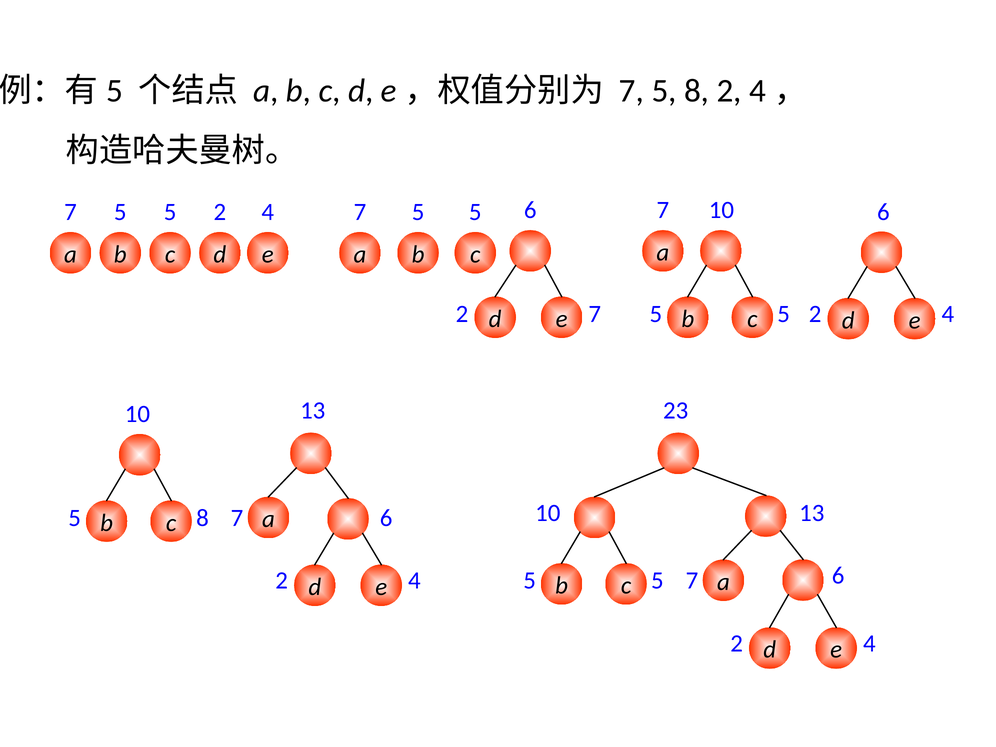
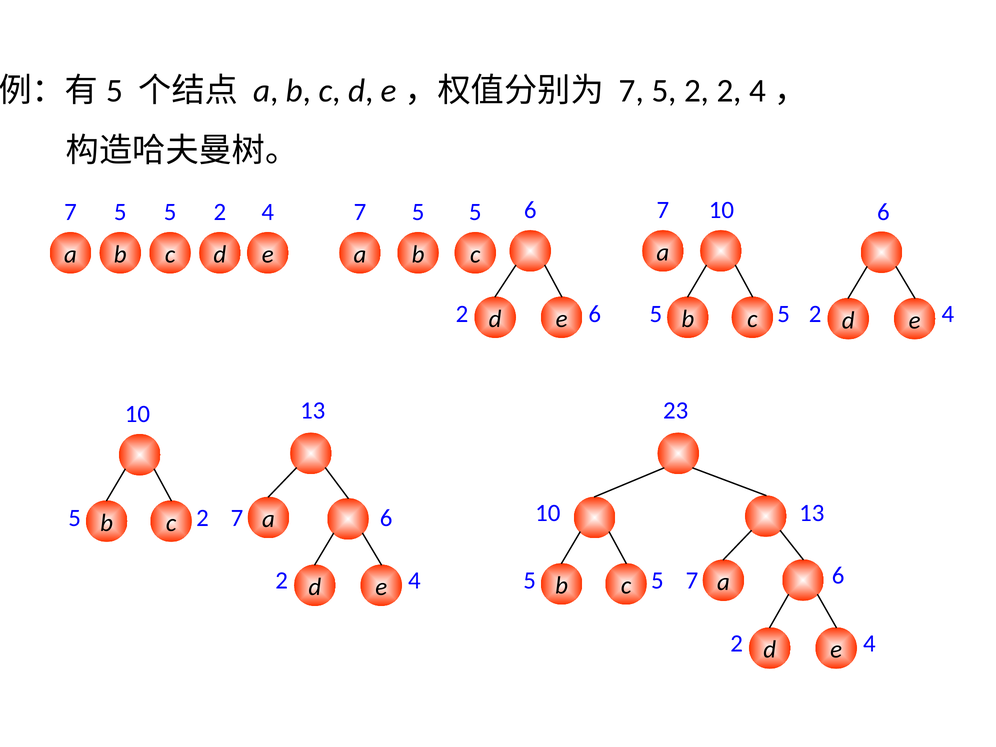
5 8: 8 -> 2 (697, 91)
2 7: 7 -> 6 (595, 314)
c 8: 8 -> 2 (202, 518)
